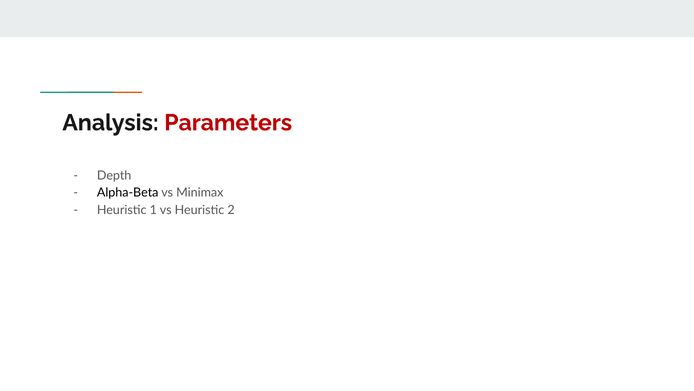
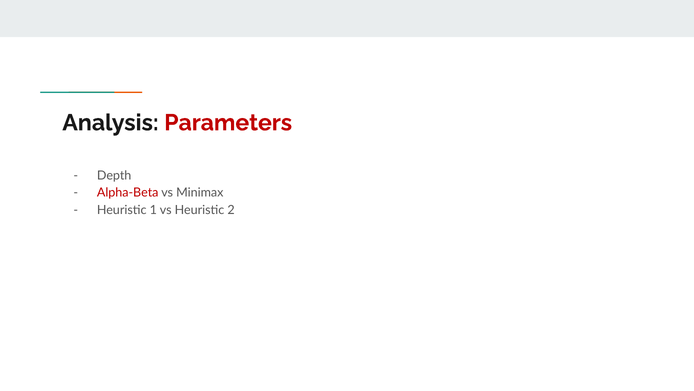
Alpha-Beta colour: black -> red (128, 193)
